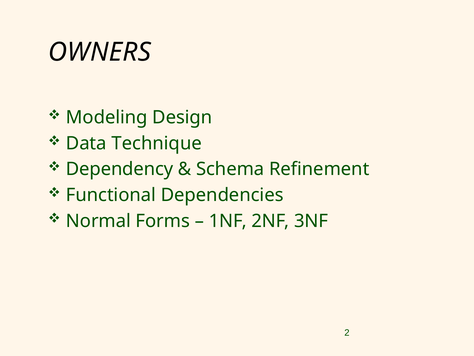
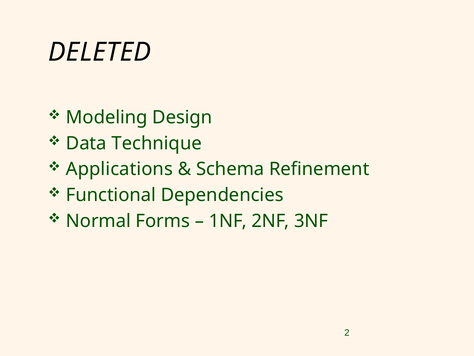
OWNERS: OWNERS -> DELETED (100, 52)
Dependency: Dependency -> Applications (119, 169)
